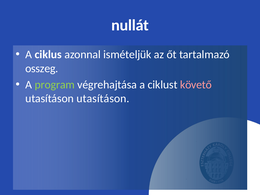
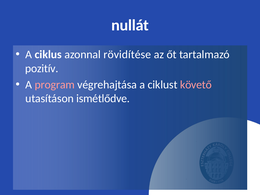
ismételjük: ismételjük -> rövidítése (127, 55)
osszeg: osszeg -> pozitív (42, 68)
program colour: light green -> pink (55, 85)
utasításon utasításon: utasításon -> ismétlődve (103, 98)
